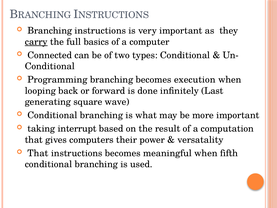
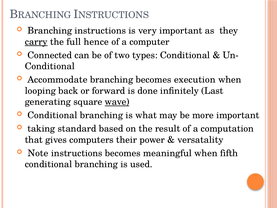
basics: basics -> hence (96, 42)
Programming: Programming -> Accommodate (57, 80)
wave underline: none -> present (117, 102)
interrupt: interrupt -> standard (77, 129)
That: That -> Note (38, 153)
